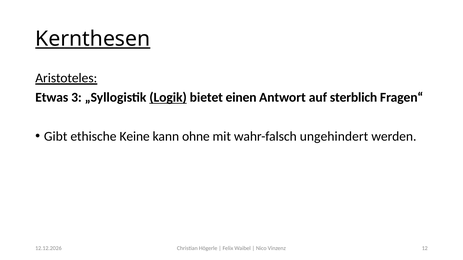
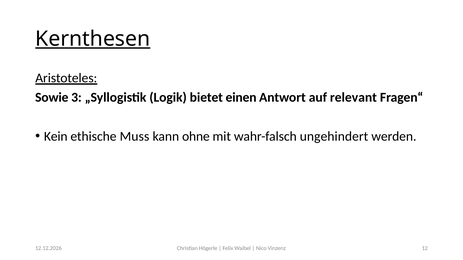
Etwas: Etwas -> Sowie (52, 98)
Logik underline: present -> none (168, 98)
sterblich: sterblich -> relevant (353, 98)
Gibt: Gibt -> Kein (56, 137)
Keine: Keine -> Muss (134, 137)
